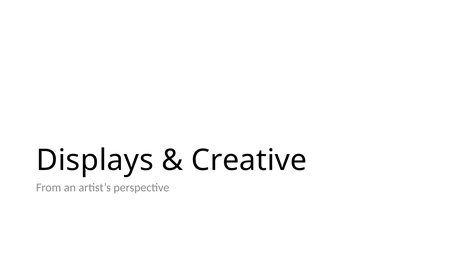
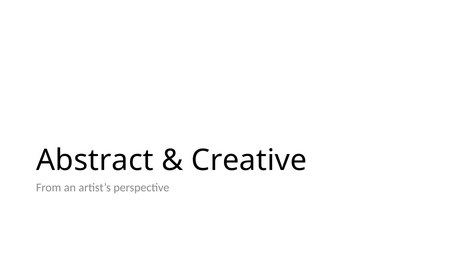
Displays: Displays -> Abstract (95, 160)
